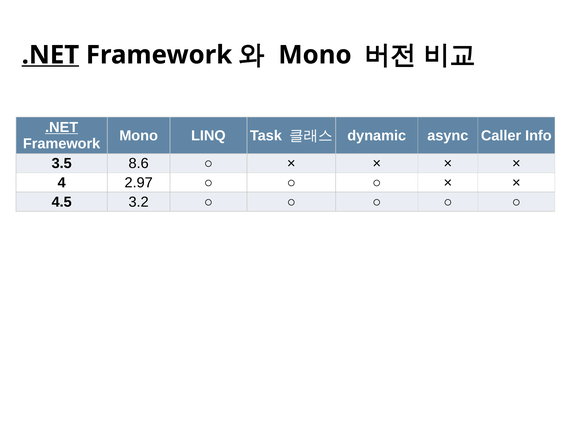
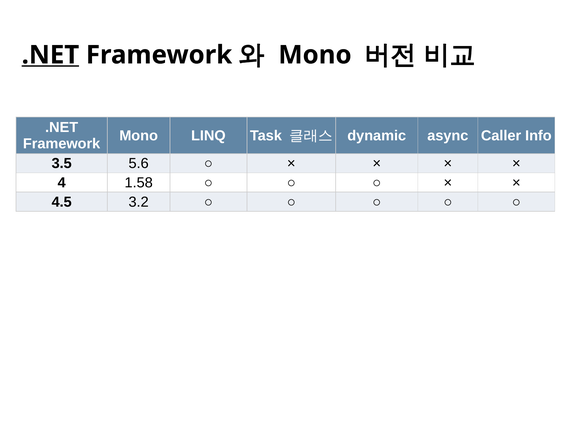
.NET underline: present -> none (62, 127)
8.6: 8.6 -> 5.6 (139, 163)
2.97: 2.97 -> 1.58 (139, 183)
